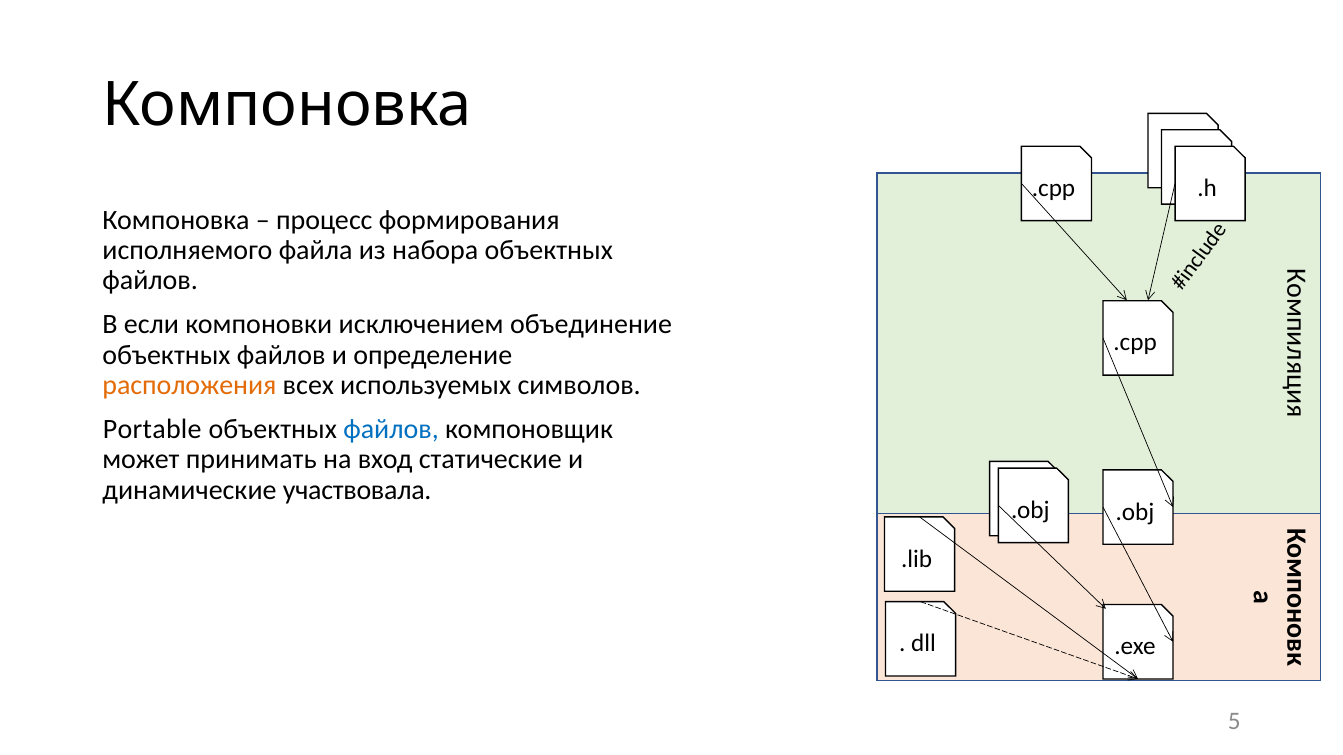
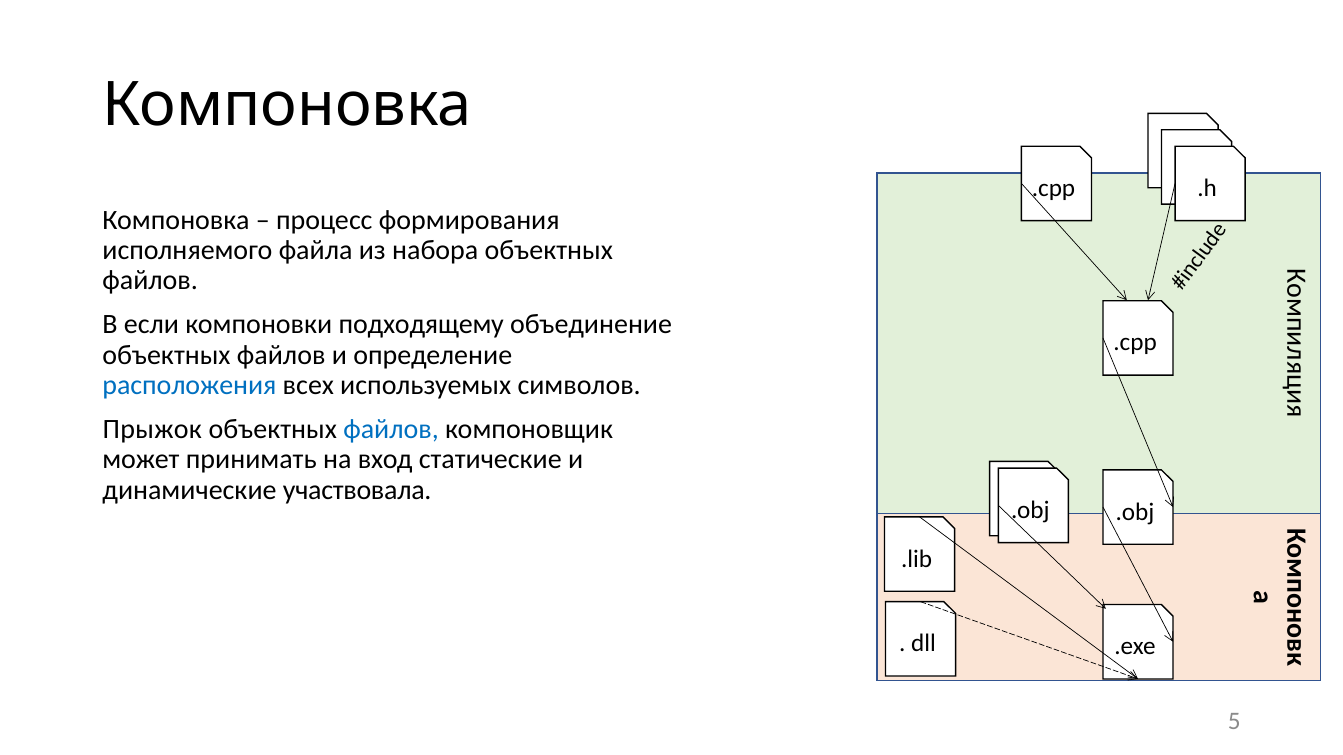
исключением: исключением -> подходящему (421, 325)
расположения colour: orange -> blue (189, 385)
Portable: Portable -> Прыжок (152, 430)
